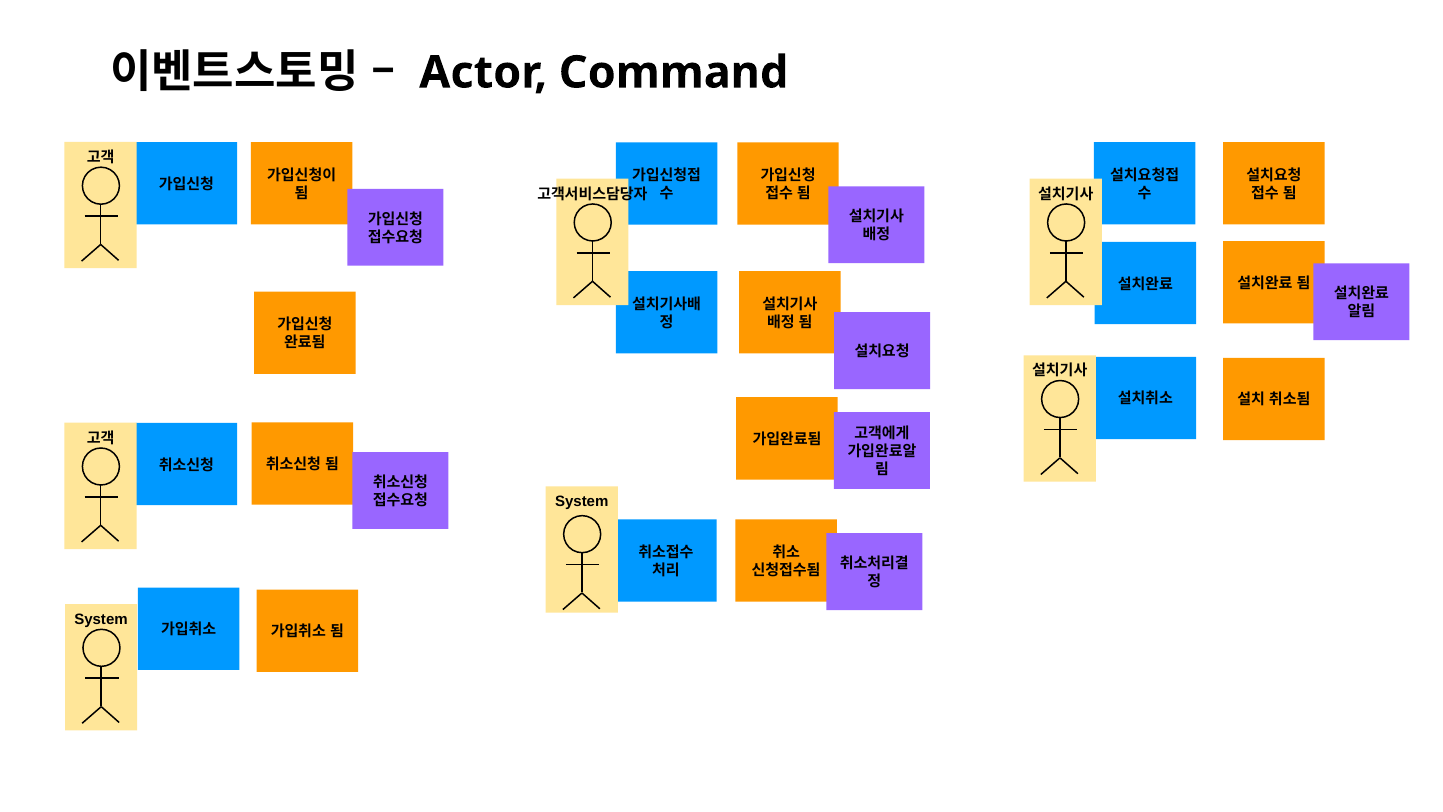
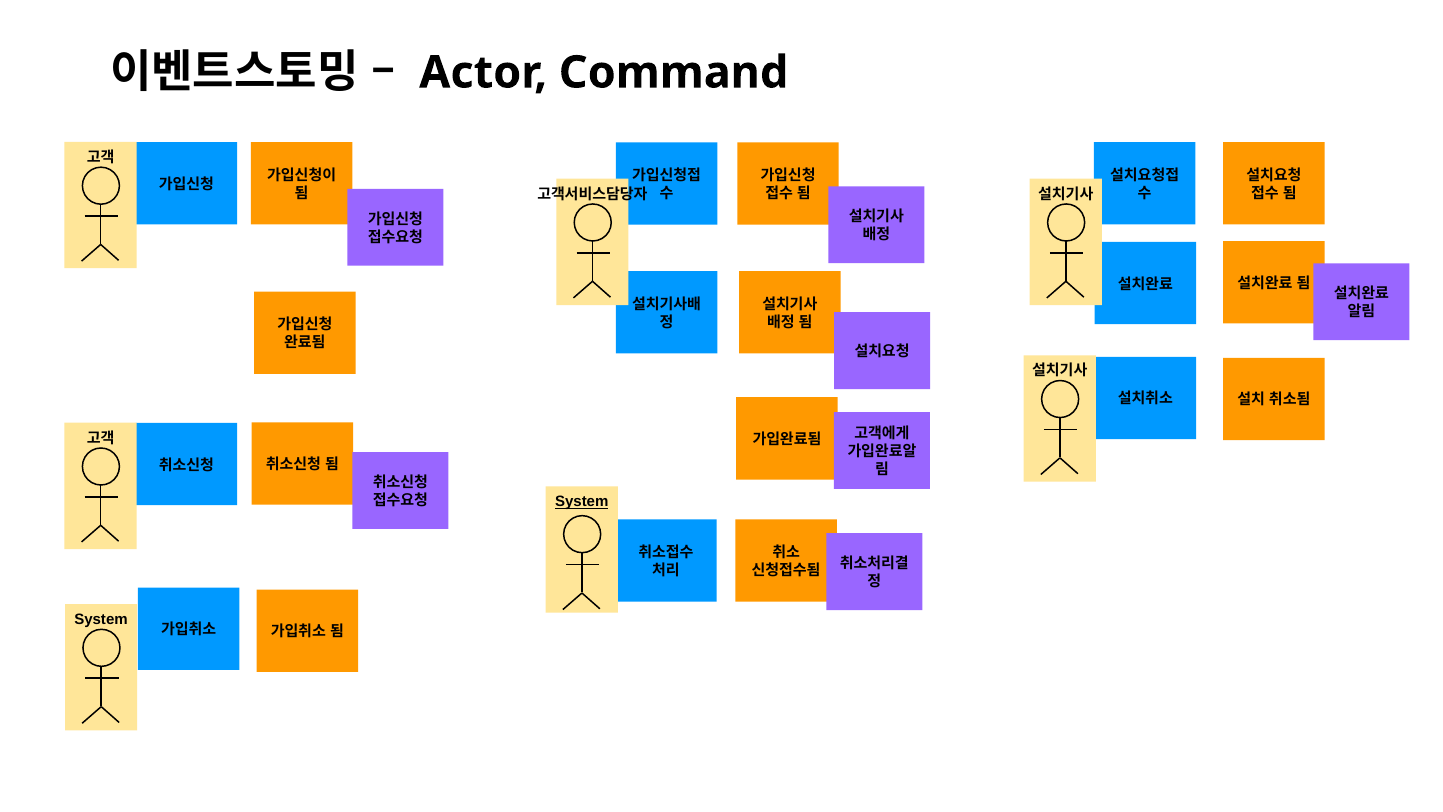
System underline: none -> present (582, 502)
